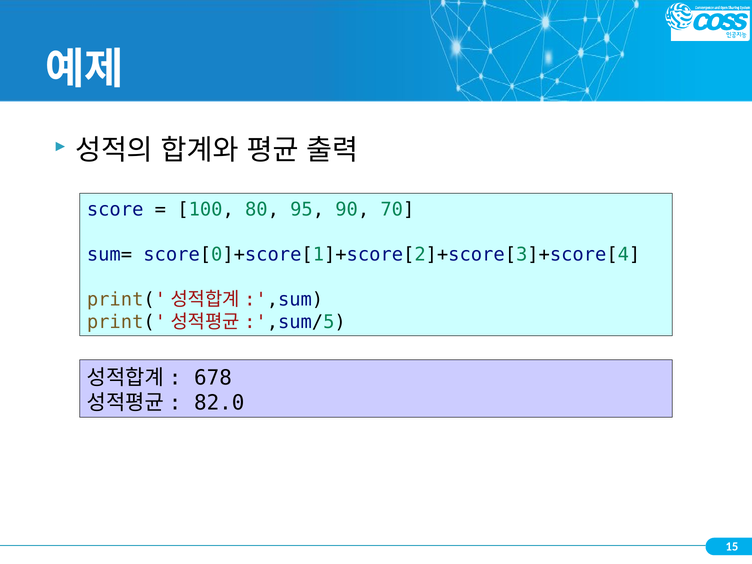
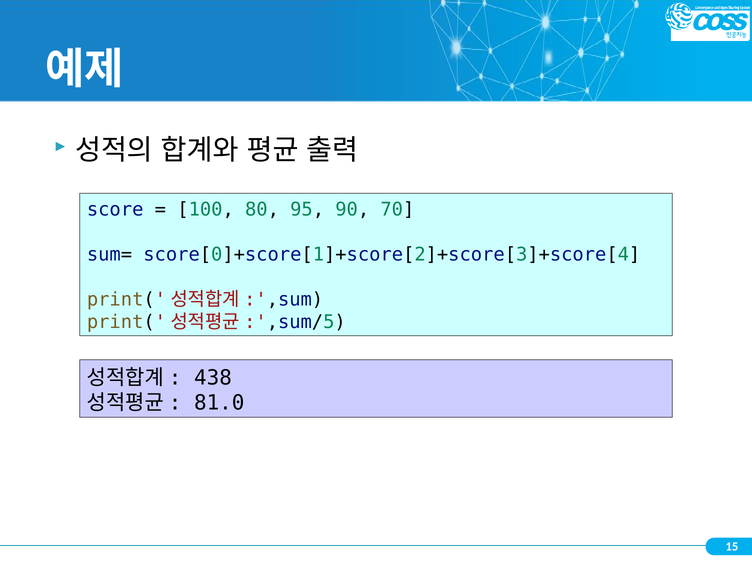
678: 678 -> 438 (213, 378)
82.0: 82.0 -> 81.0 (219, 403)
